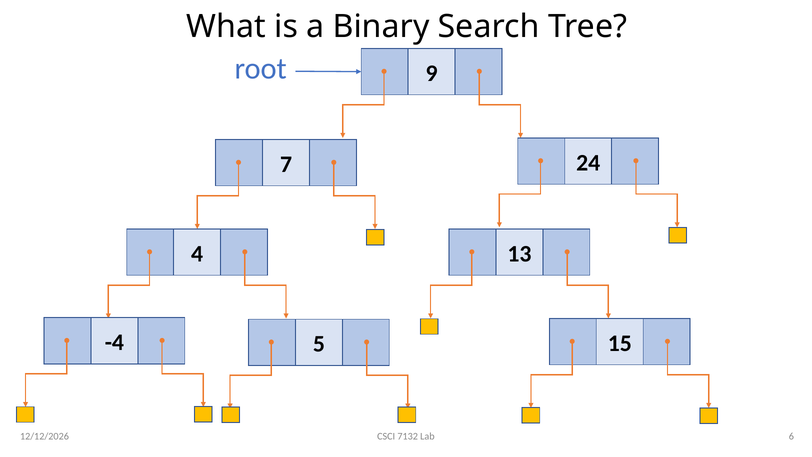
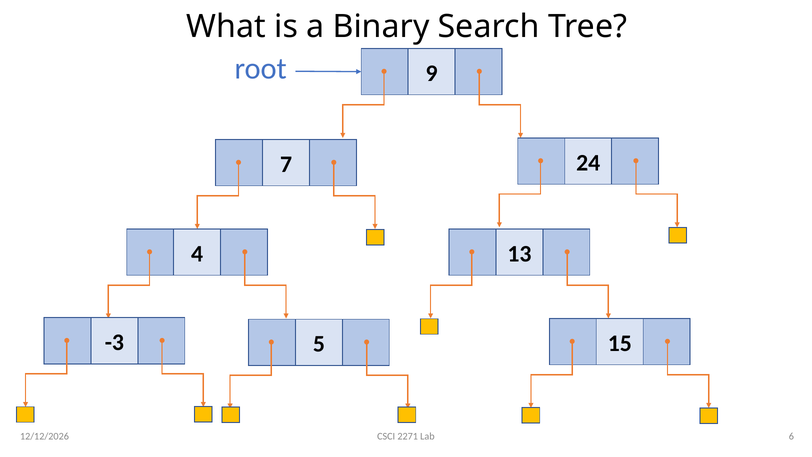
-4: -4 -> -3 (114, 342)
7132: 7132 -> 2271 (408, 436)
